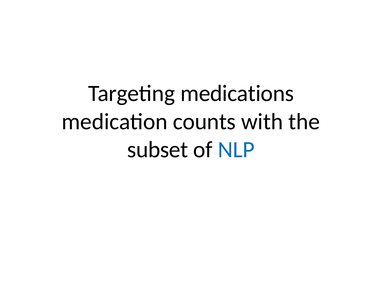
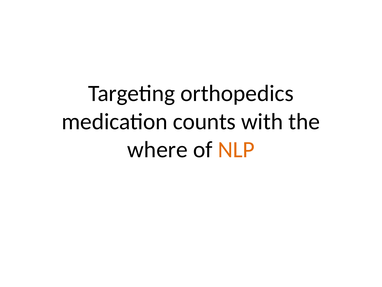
medications: medications -> orthopedics (237, 93)
subset: subset -> where (157, 149)
NLP colour: blue -> orange (236, 149)
